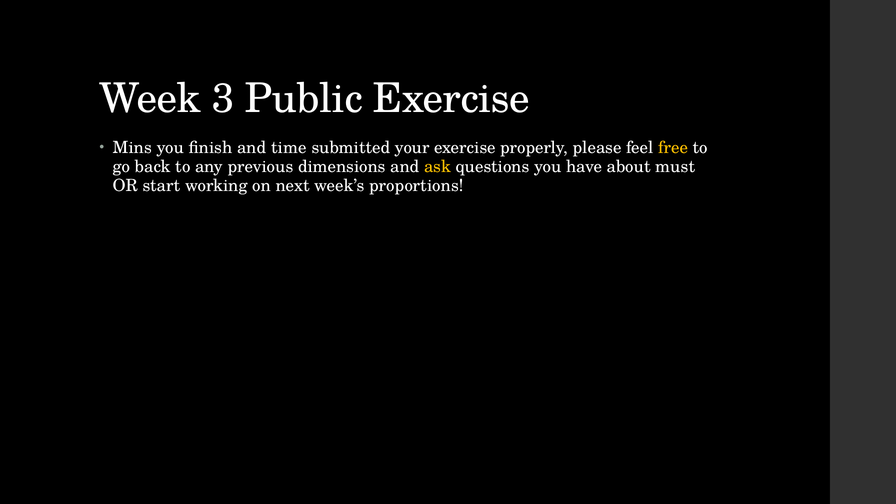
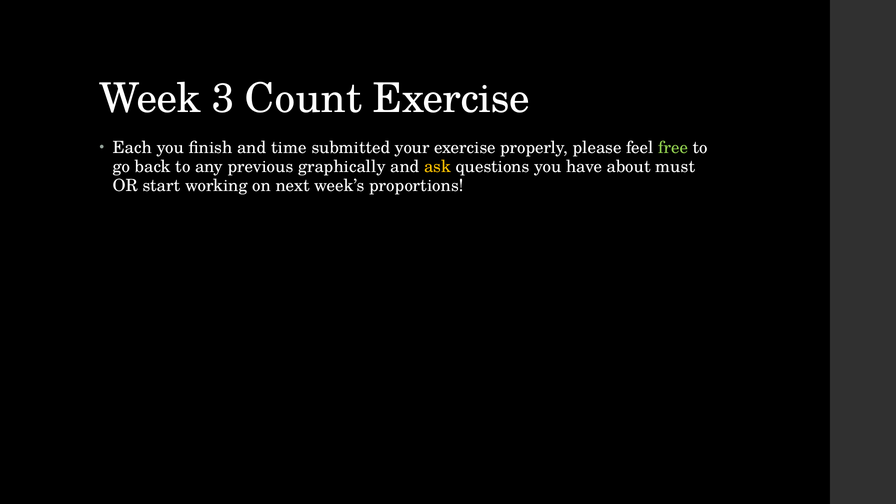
Public: Public -> Count (304, 98)
Mins: Mins -> Each (132, 148)
free colour: yellow -> light green (673, 148)
dimensions: dimensions -> graphically (342, 167)
